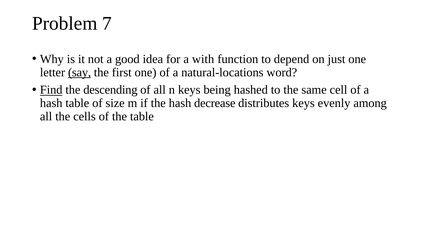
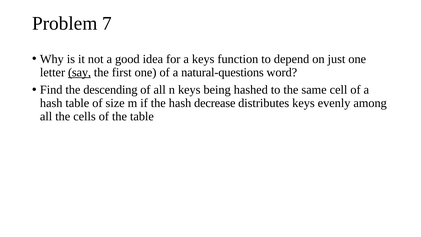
a with: with -> keys (203, 59)
natural-locations: natural-locations -> natural-questions (222, 72)
Find underline: present -> none (51, 90)
